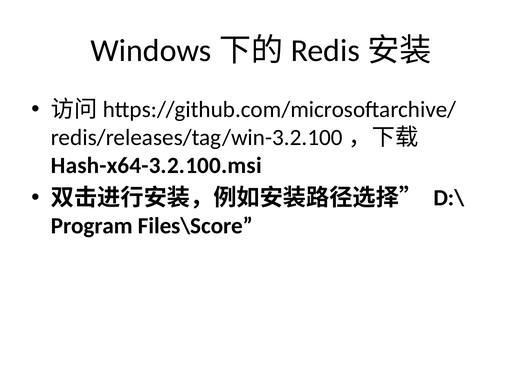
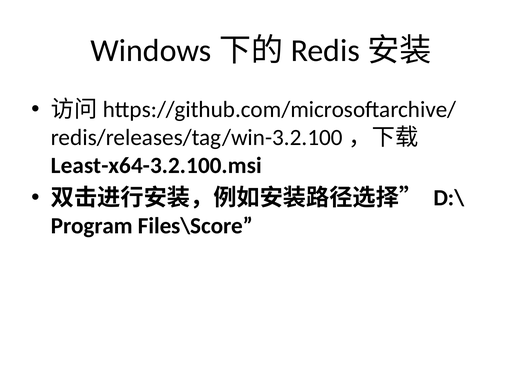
Hash-x64-3.2.100.msi: Hash-x64-3.2.100.msi -> Least-x64-3.2.100.msi (156, 165)
